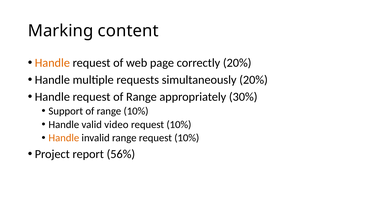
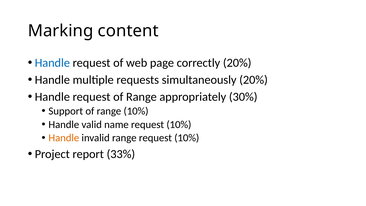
Handle colour: orange -> blue (52, 63)
video: video -> name (116, 124)
56%: 56% -> 33% (121, 154)
